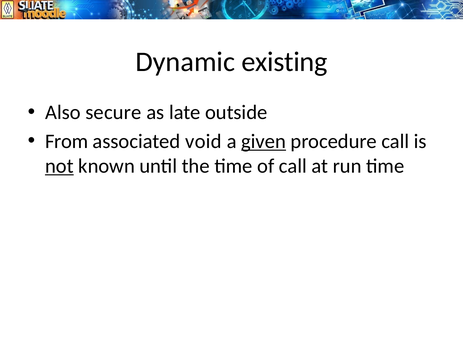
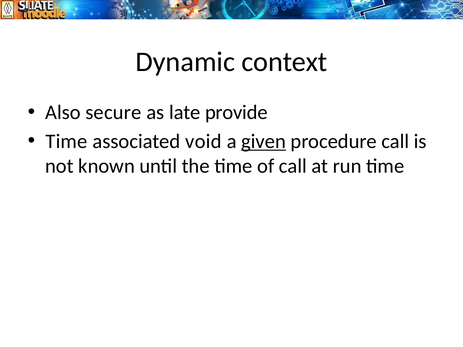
existing: existing -> context (284, 62)
outside: outside -> provide (236, 113)
From: From -> Time (66, 141)
not underline: present -> none (59, 166)
